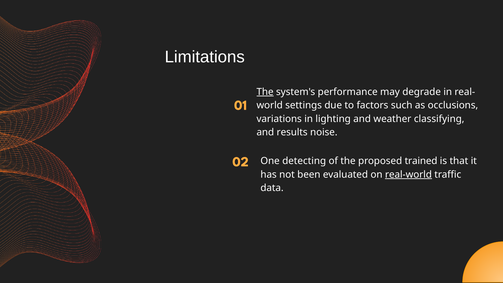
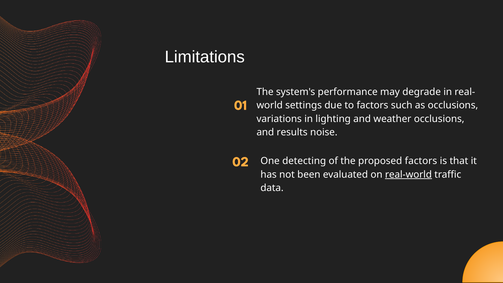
The underline: present -> none (265, 92)
weather classifying: classifying -> occlusions (439, 119)
proposed trained: trained -> factors (421, 161)
